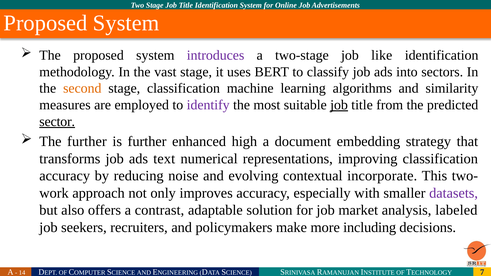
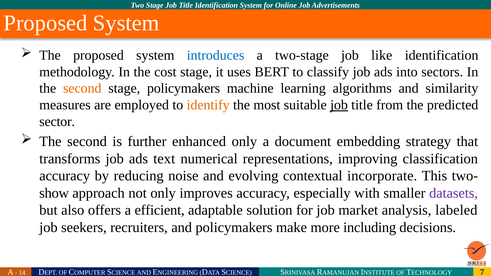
introduces colour: purple -> blue (216, 55)
vast: vast -> cost (165, 72)
stage classification: classification -> policymakers (184, 88)
identify colour: purple -> orange (208, 105)
sector underline: present -> none (57, 122)
further: further -> second (87, 142)
enhanced high: high -> only (244, 142)
work: work -> show (54, 193)
contrast: contrast -> efficient (160, 210)
